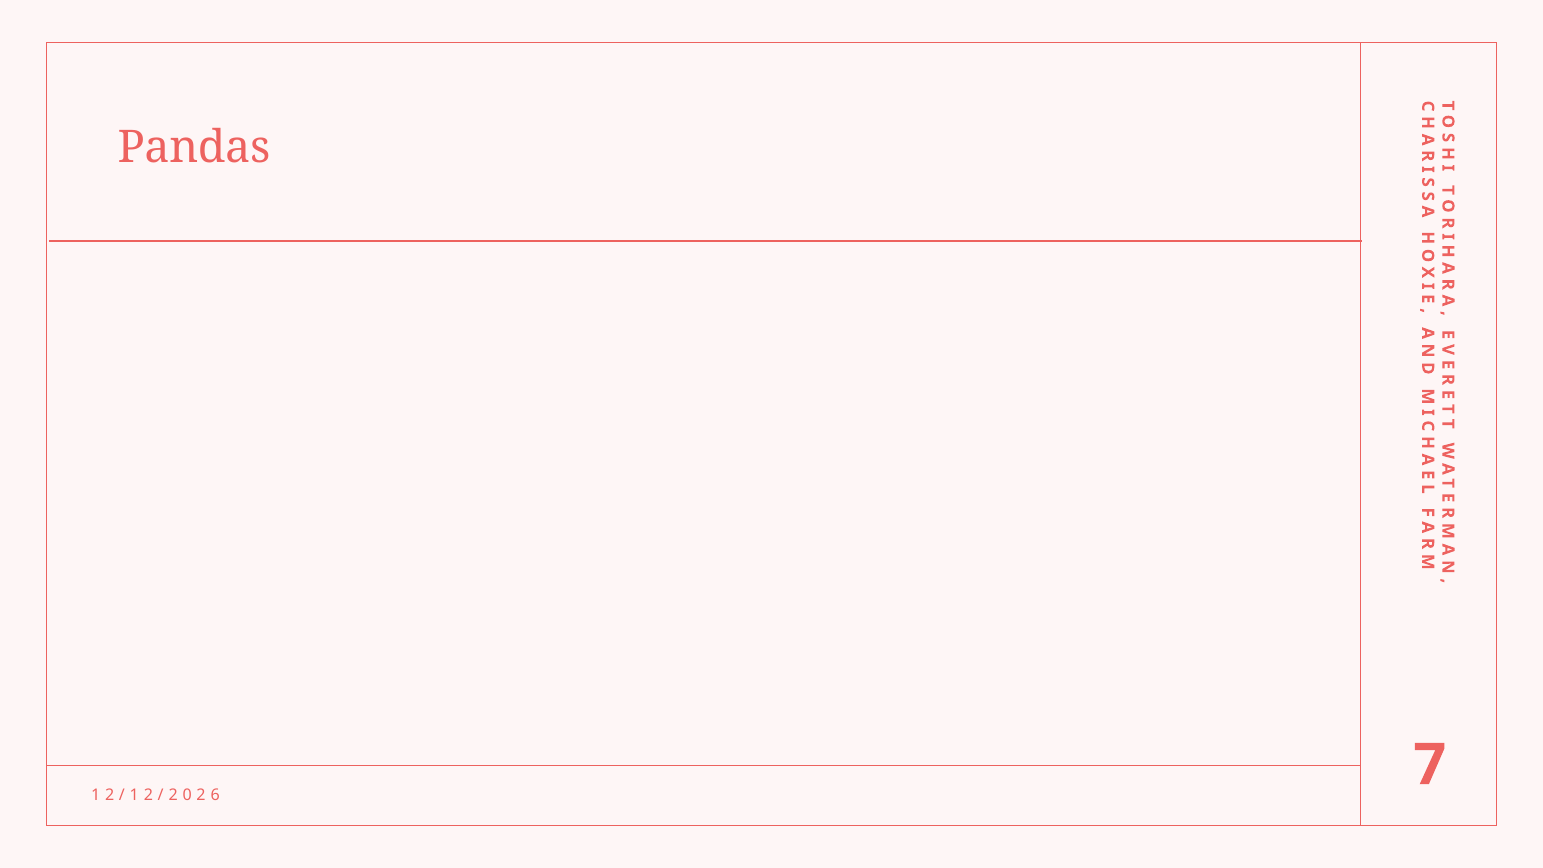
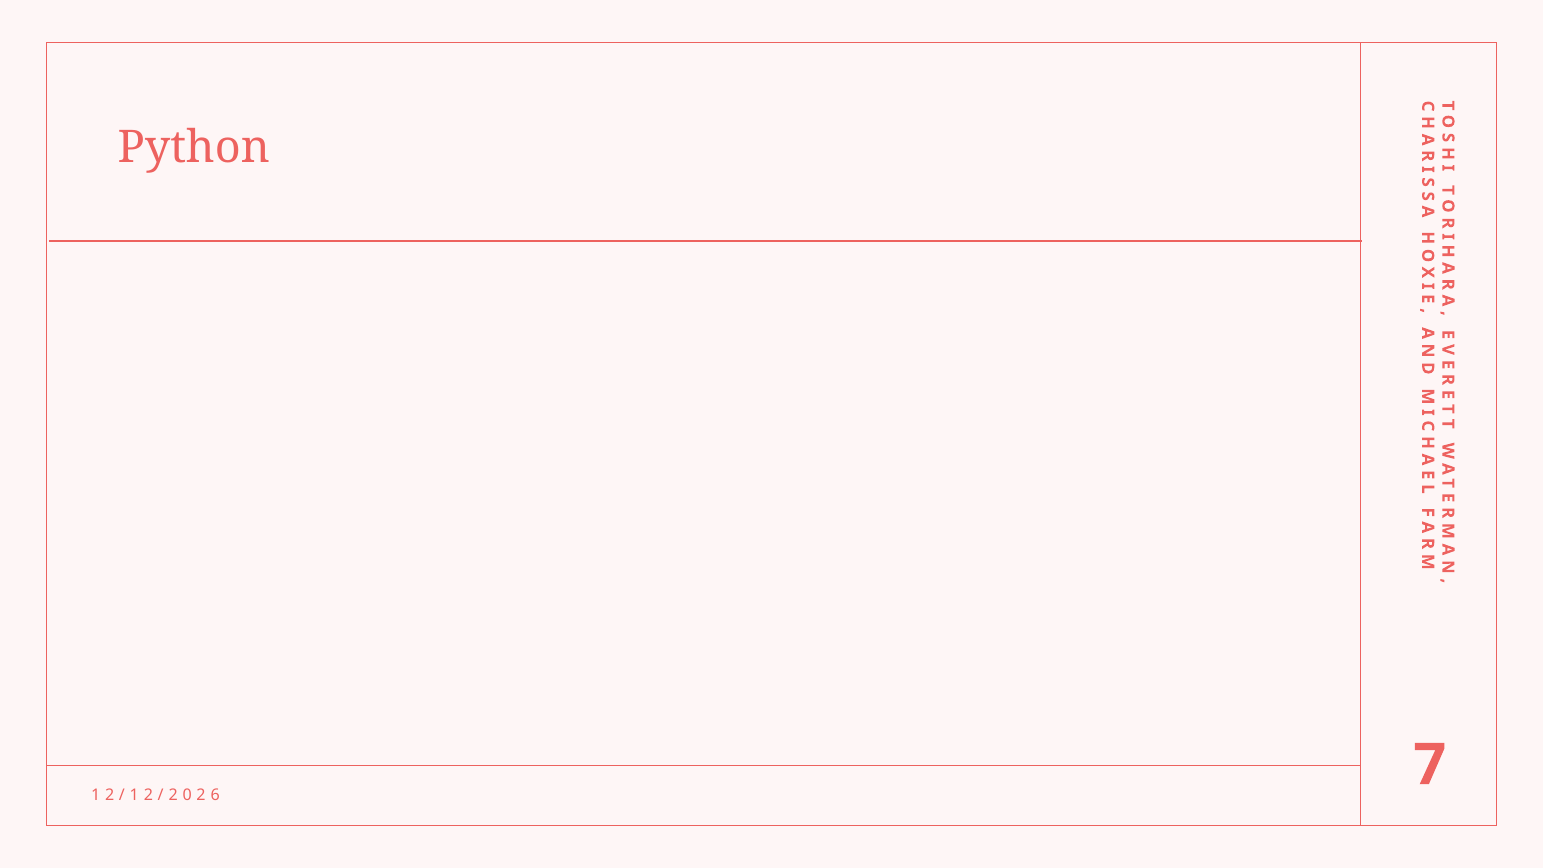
Pandas: Pandas -> Python (194, 147)
